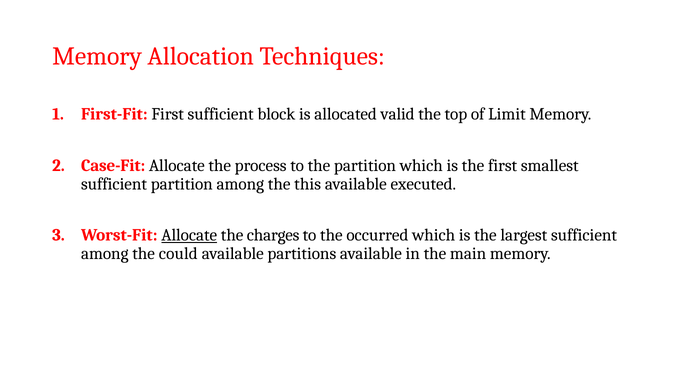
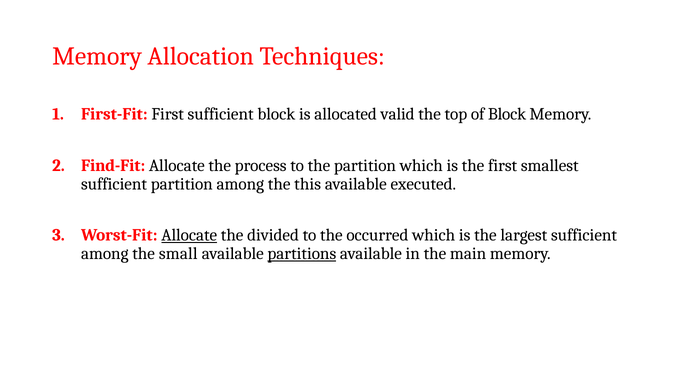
of Limit: Limit -> Block (507, 114)
Case-Fit: Case-Fit -> Find-Fit (113, 165)
charges: charges -> divided (273, 235)
could: could -> small (178, 253)
partitions underline: none -> present (302, 253)
